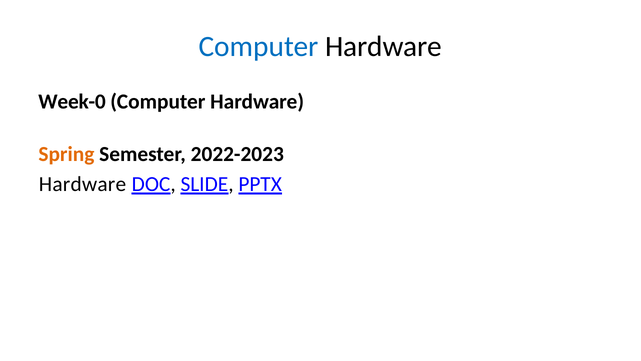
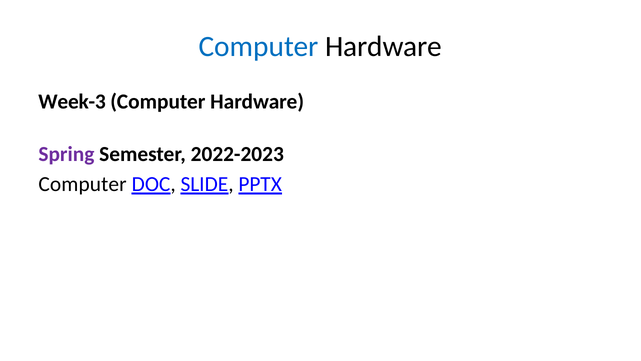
Week-0: Week-0 -> Week-3 (72, 102)
Spring colour: orange -> purple (66, 154)
Hardware: Hardware -> Computer (83, 184)
